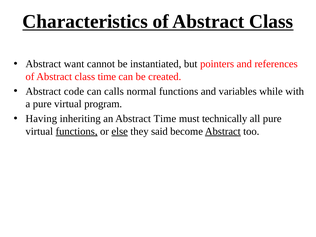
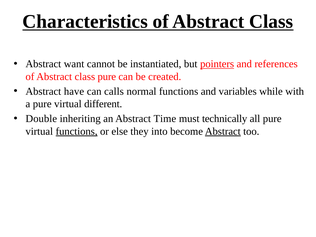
pointers underline: none -> present (217, 64)
class time: time -> pure (107, 77)
code: code -> have (74, 91)
program: program -> different (103, 104)
Having: Having -> Double (41, 119)
else underline: present -> none (120, 131)
said: said -> into (159, 131)
